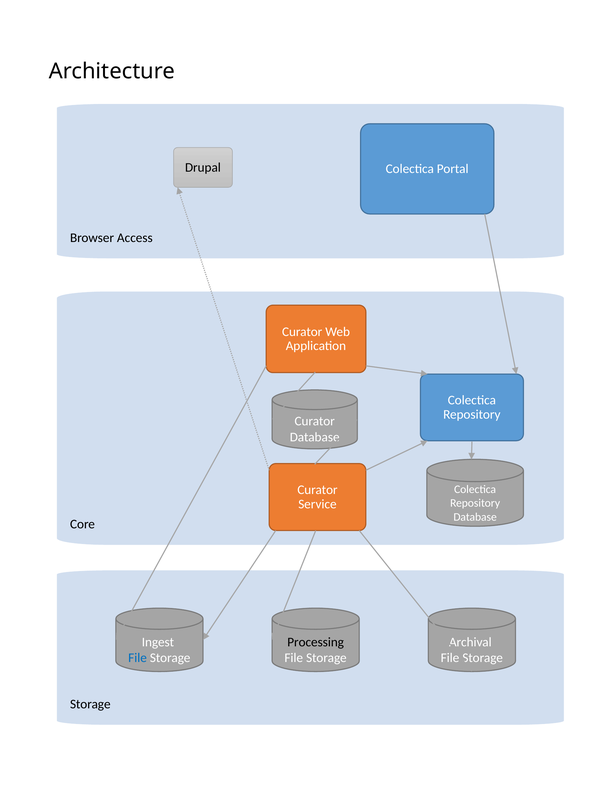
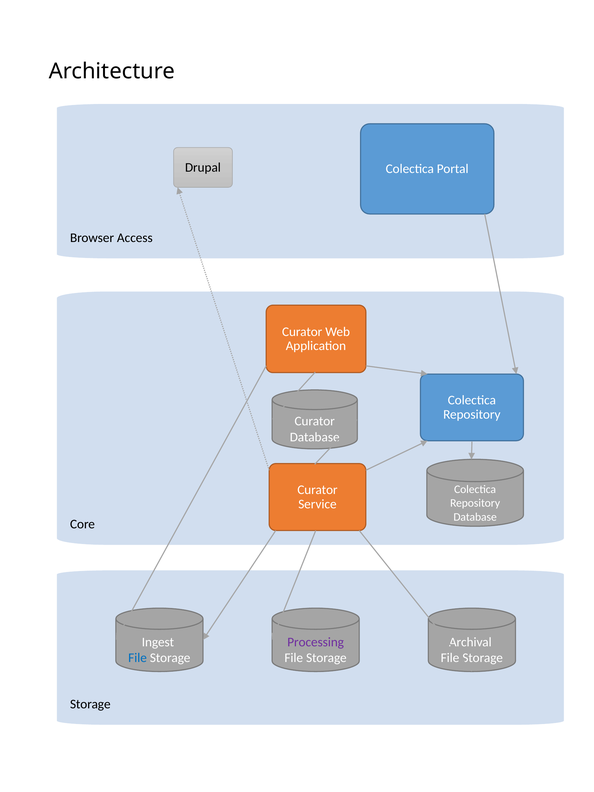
Processing colour: black -> purple (316, 642)
